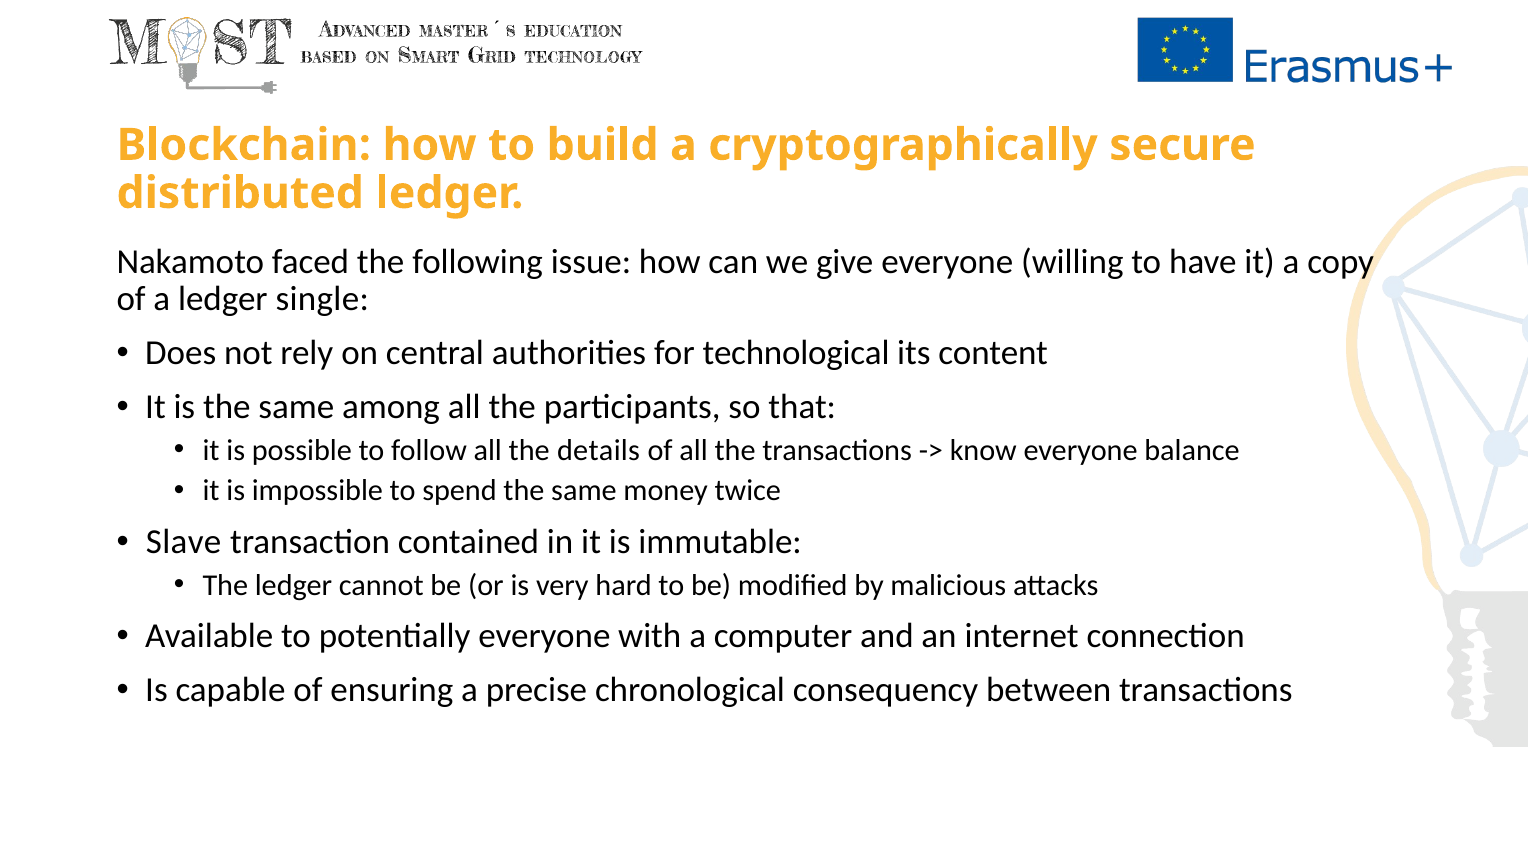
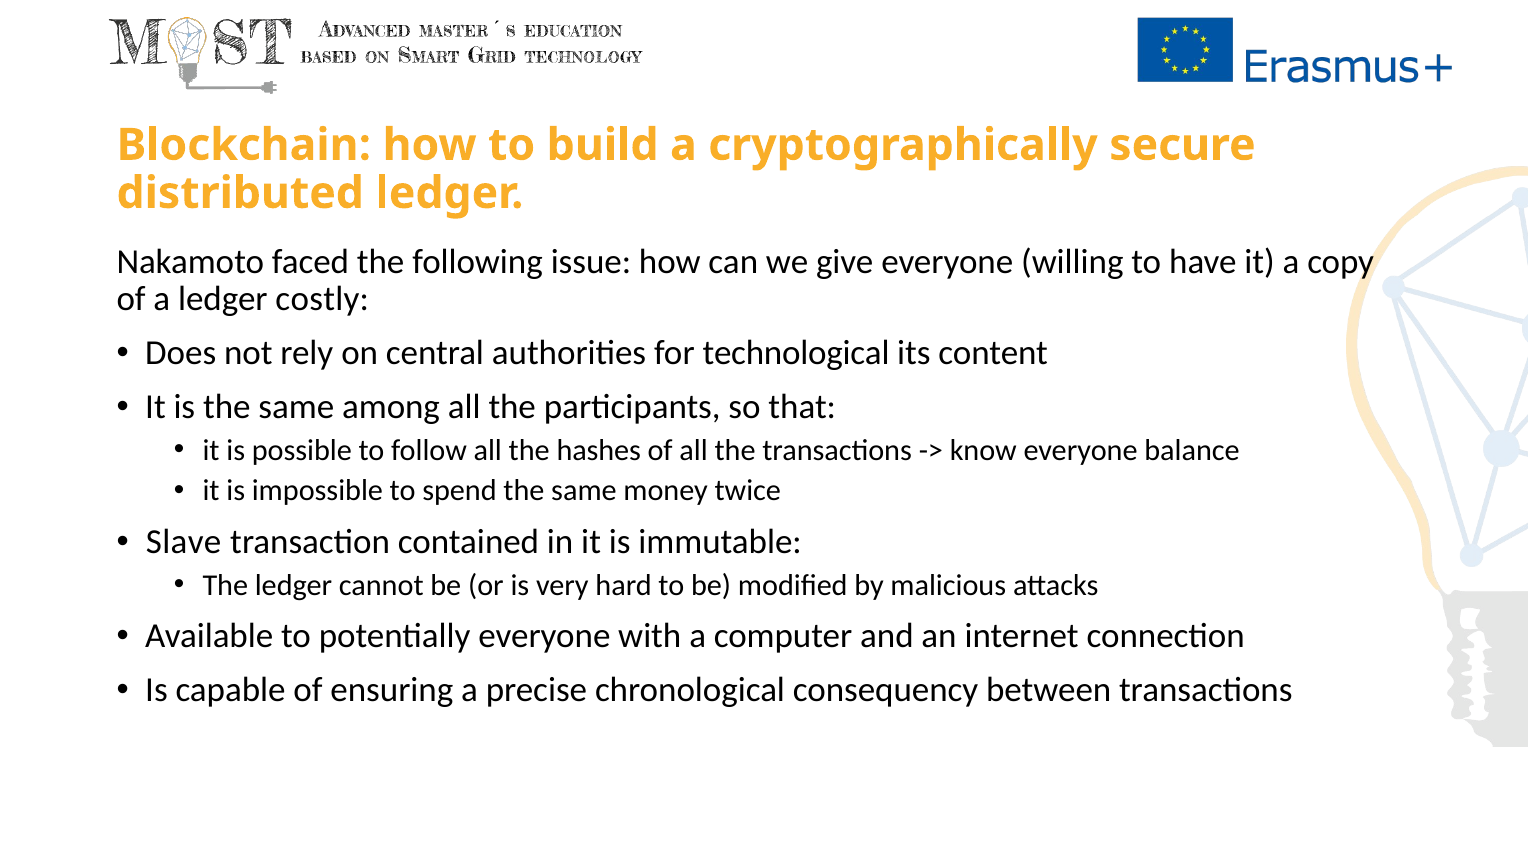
single: single -> costly (322, 299)
details: details -> hashes (599, 450)
